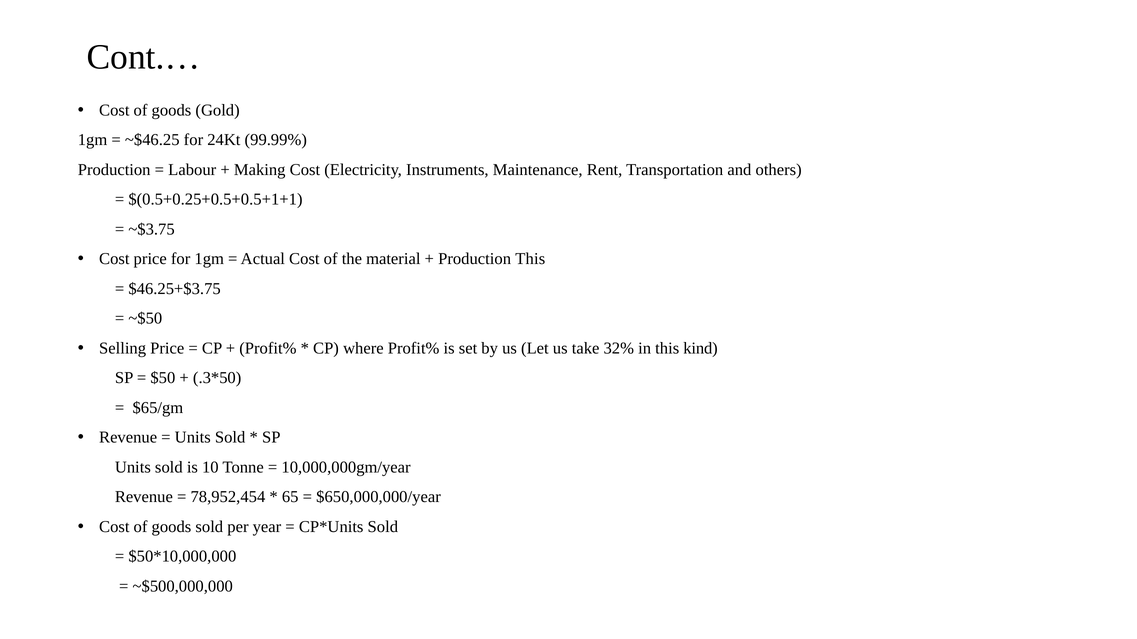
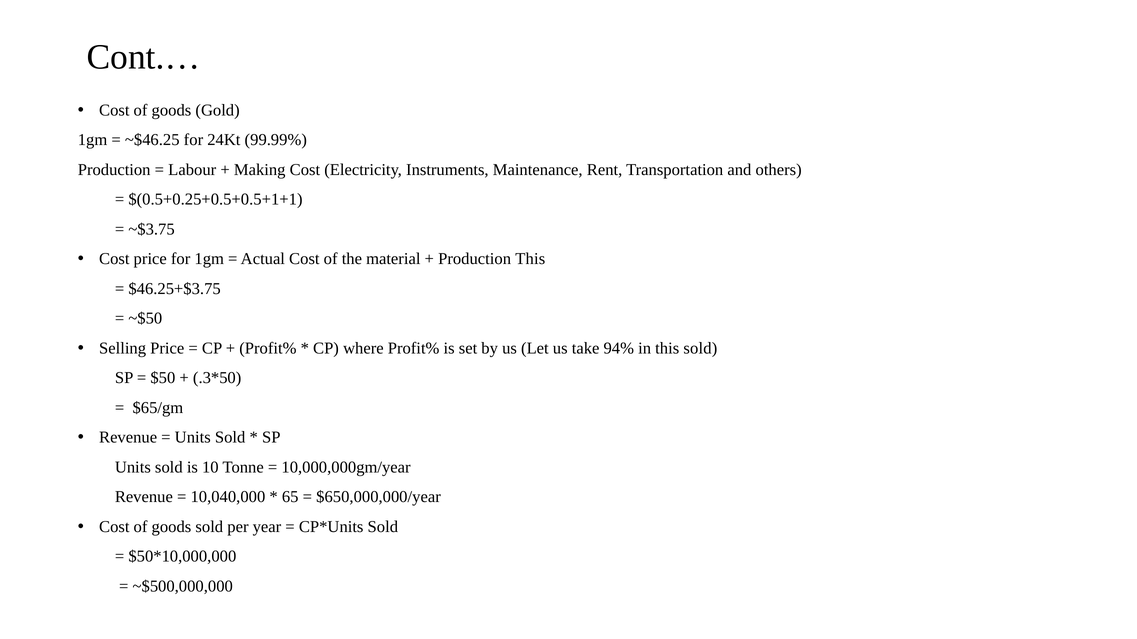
32%: 32% -> 94% (619, 349)
this kind: kind -> sold (700, 349)
78,952,454: 78,952,454 -> 10,040,000 (228, 497)
